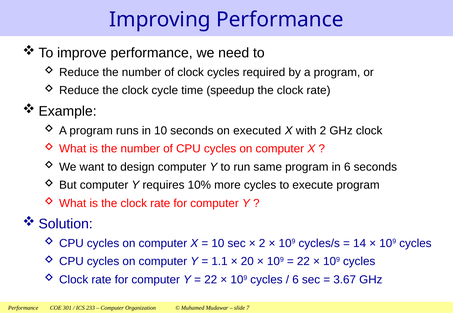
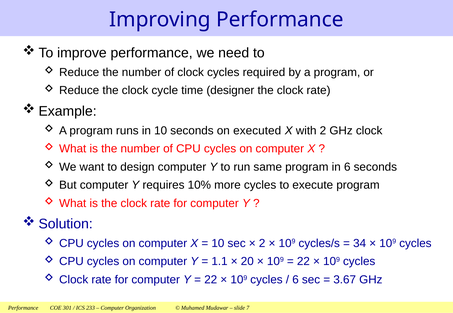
speedup: speedup -> designer (230, 91)
14: 14 -> 34 (360, 244)
